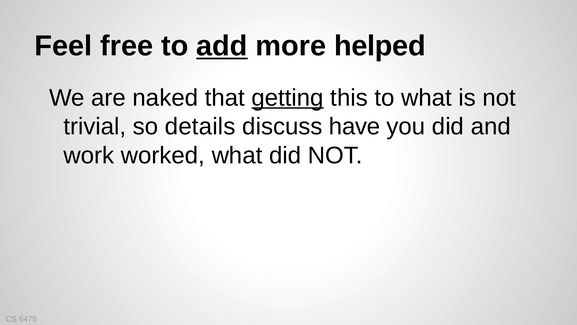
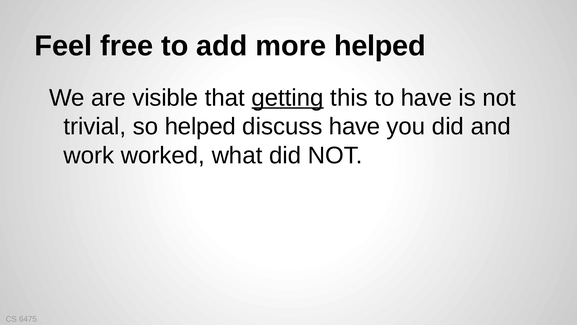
add underline: present -> none (222, 46)
naked: naked -> visible (165, 98)
to what: what -> have (427, 98)
so details: details -> helped (200, 126)
